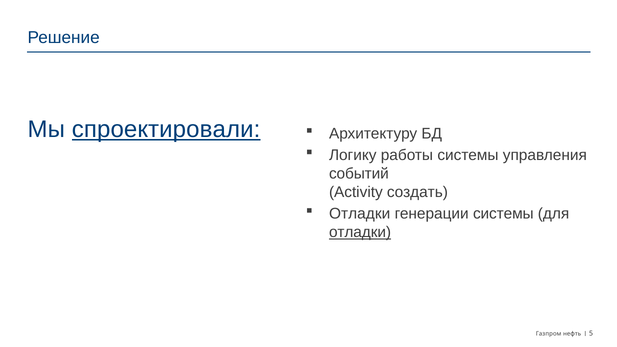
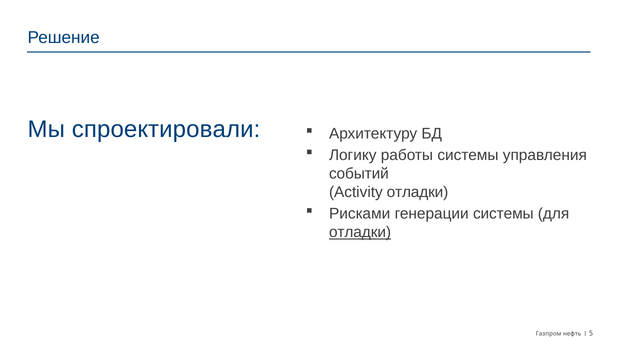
спроектировали underline: present -> none (166, 130)
Activity создать: создать -> отладки (418, 192)
Отладки: Отладки -> Рисками (360, 214)
